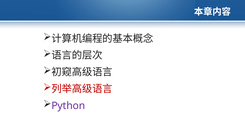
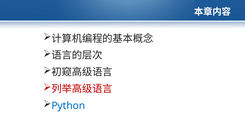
Python colour: purple -> blue (68, 106)
